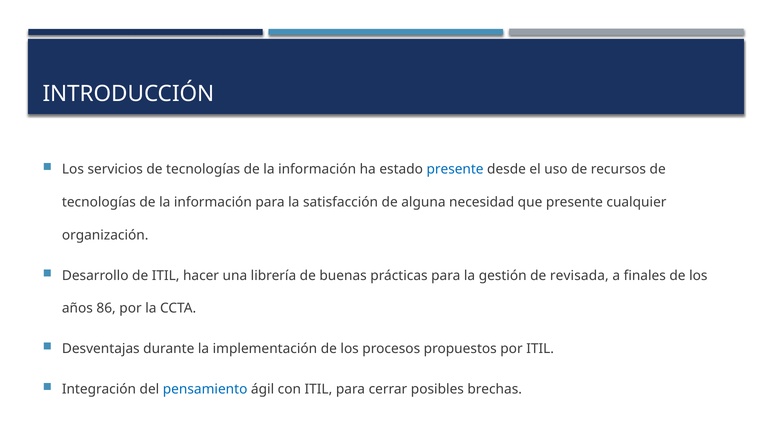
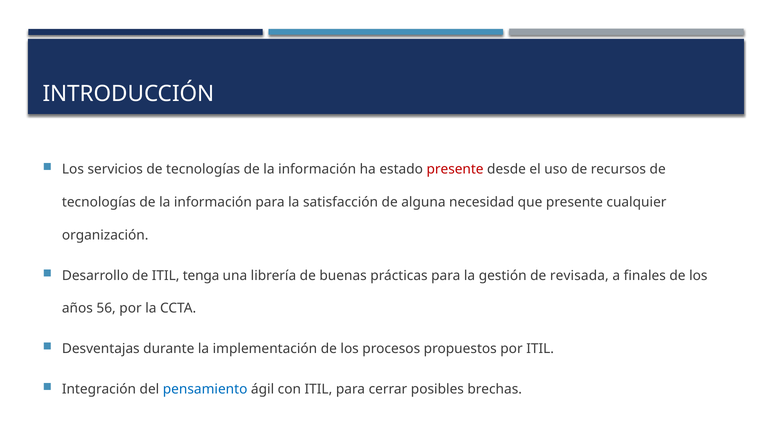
presente colour: blue -> red (455, 170)
hacer: hacer -> tenga (201, 276)
86: 86 -> 56 (106, 309)
